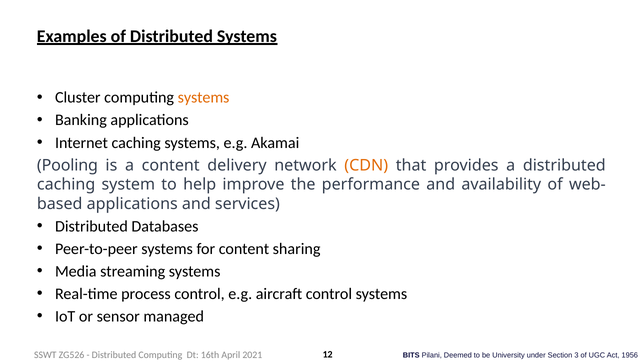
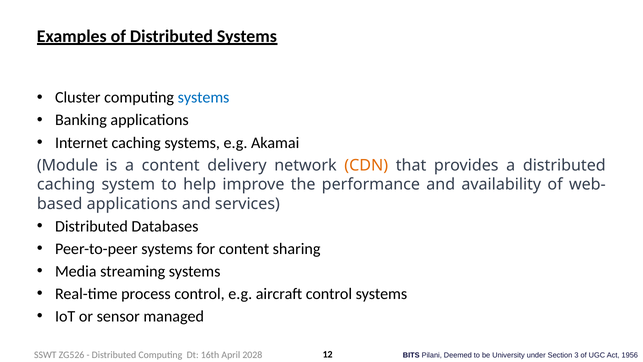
systems colour: orange -> blue (204, 98)
Pooling: Pooling -> Module (67, 165)
2021: 2021 -> 2028 (252, 355)
